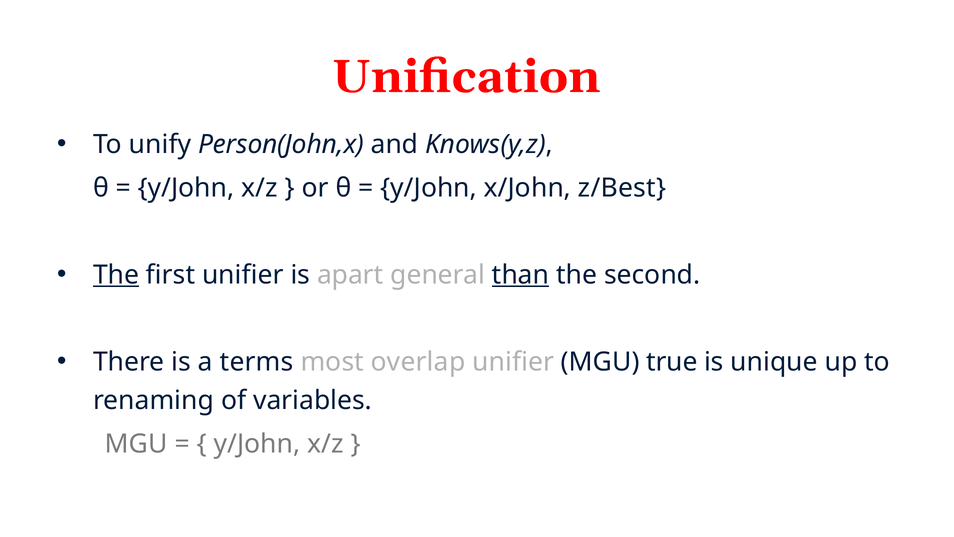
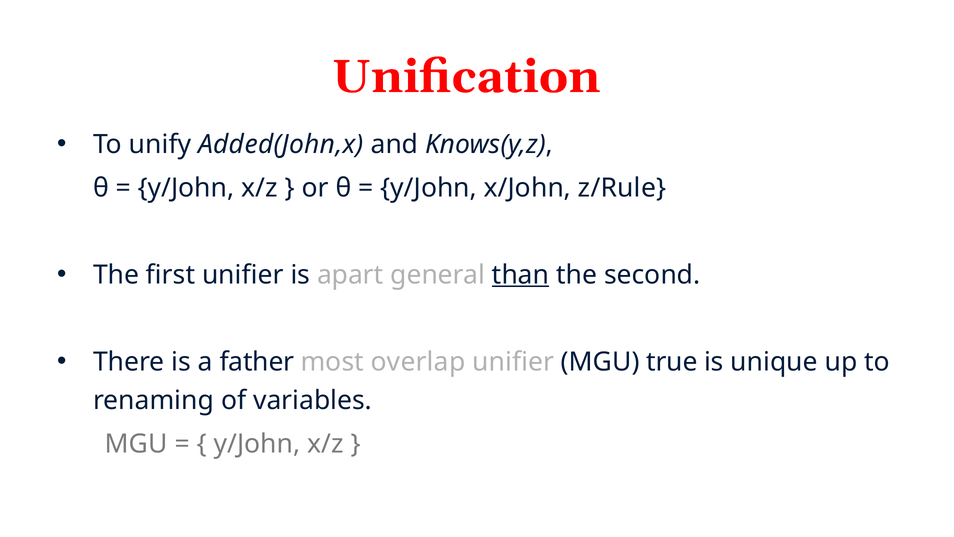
Person(John,x: Person(John,x -> Added(John,x (281, 144)
z/Best: z/Best -> z/Rule (622, 188)
The underline: present -> none (116, 275)
terms: terms -> father (257, 362)
